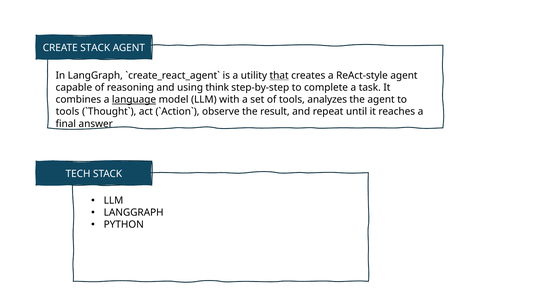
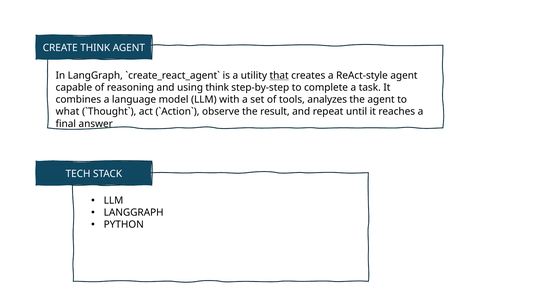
CREATE STACK: STACK -> THINK (95, 48)
language underline: present -> none (134, 99)
tools: tools -> what (68, 111)
